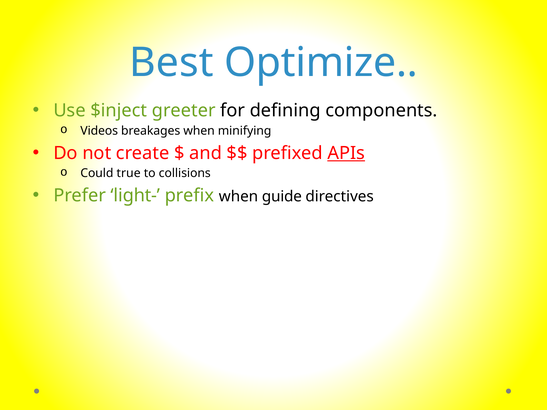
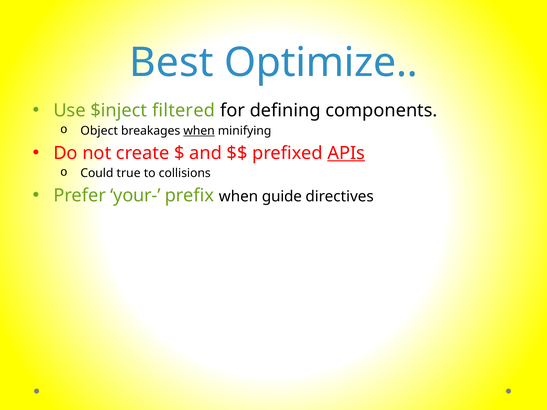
greeter: greeter -> filtered (184, 111)
Videos: Videos -> Object (99, 131)
when underline: none -> present (199, 131)
light-: light- -> your- (135, 196)
